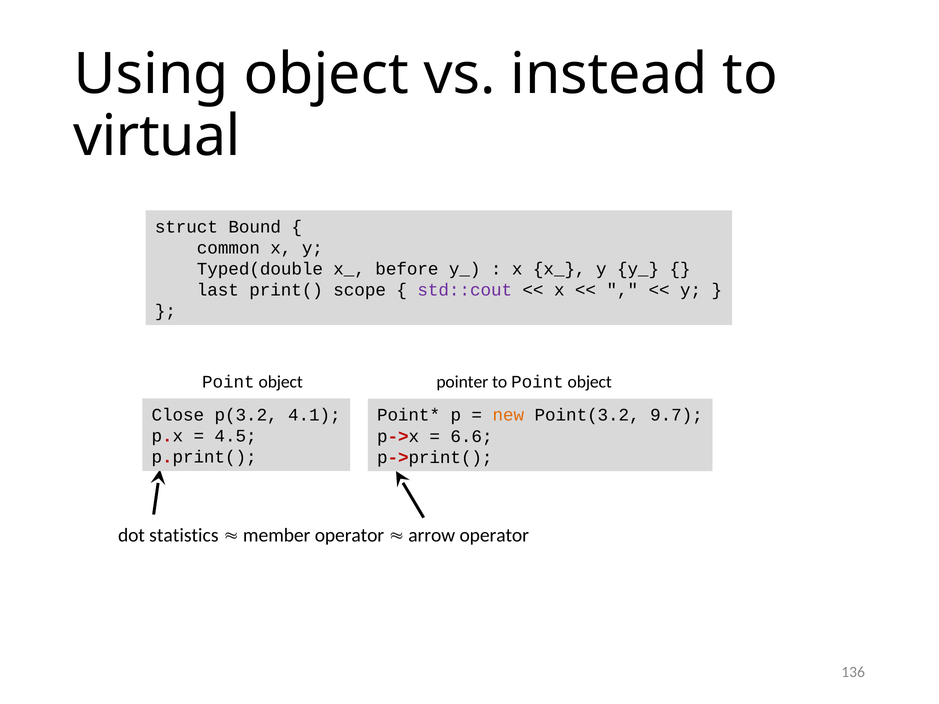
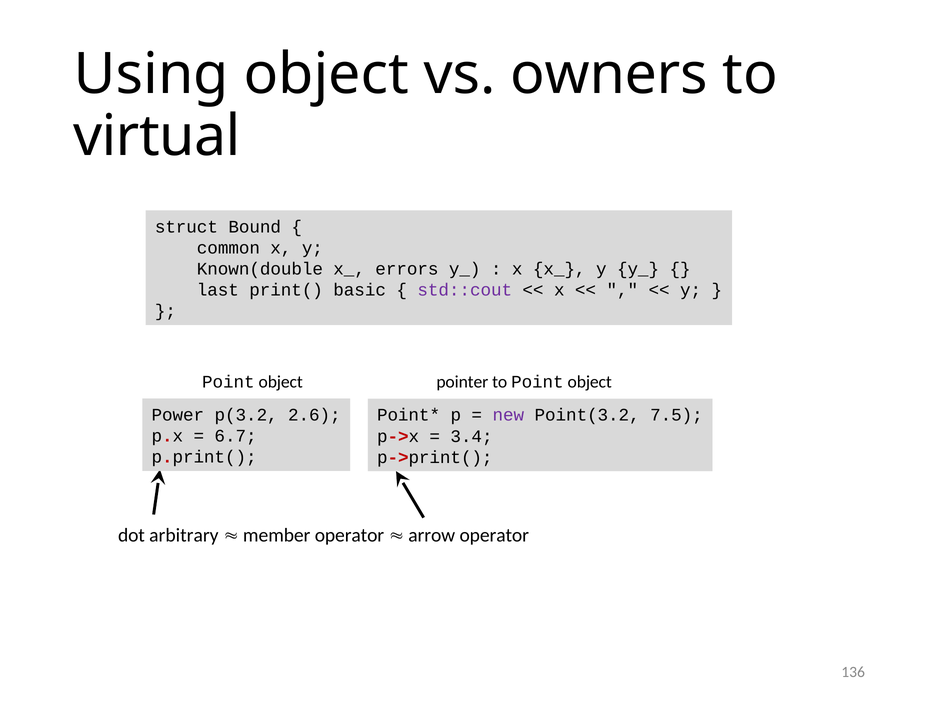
instead: instead -> owners (609, 74)
Typed(double: Typed(double -> Known(double (260, 269)
before: before -> errors (407, 269)
scope: scope -> basic (360, 290)
Close: Close -> Power (178, 415)
4.1: 4.1 -> 2.6 (314, 415)
new colour: orange -> purple (508, 415)
9.7: 9.7 -> 7.5 (676, 415)
4.5: 4.5 -> 6.7 (236, 436)
6.6: 6.6 -> 3.4 (471, 436)
statistics: statistics -> arbitrary (184, 536)
